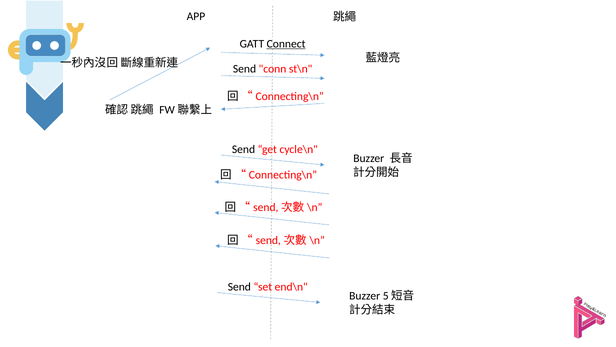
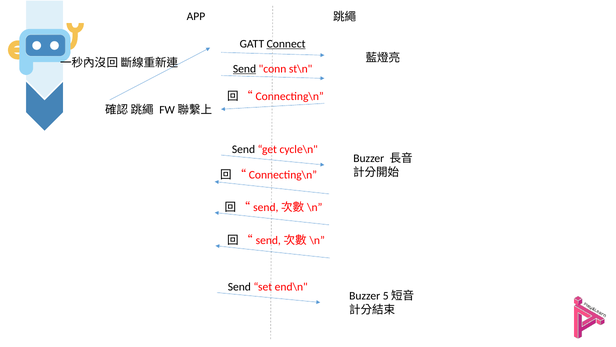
Send underline: none -> present (245, 69)
